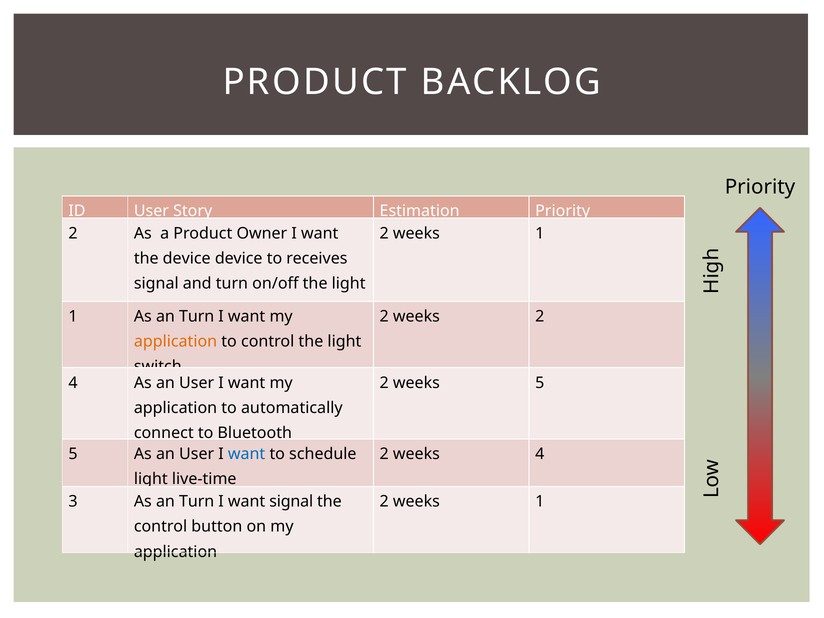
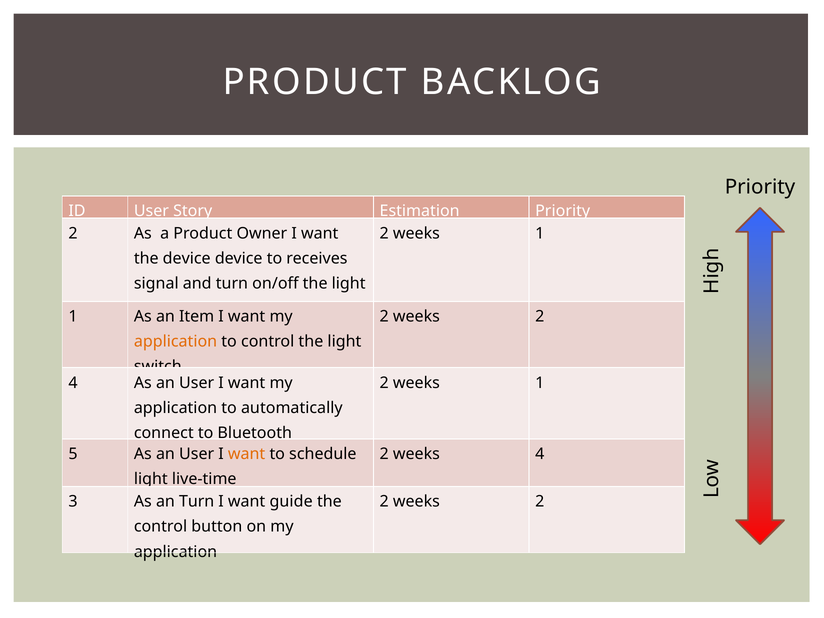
1 As an Turn: Turn -> Item (197, 316)
5: 5 -> 1 (540, 383)
want colour: blue -> orange (247, 454)
want signal: signal -> guide (291, 502)
1: 1 -> 2 (540, 502)
